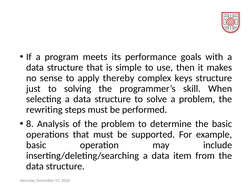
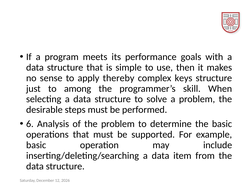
solving: solving -> among (78, 89)
rewriting: rewriting -> desirable (44, 110)
8: 8 -> 6 (30, 124)
